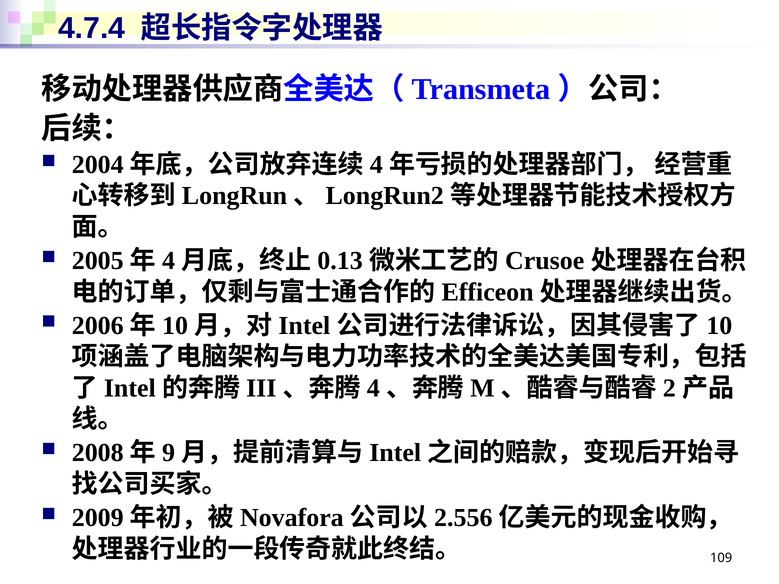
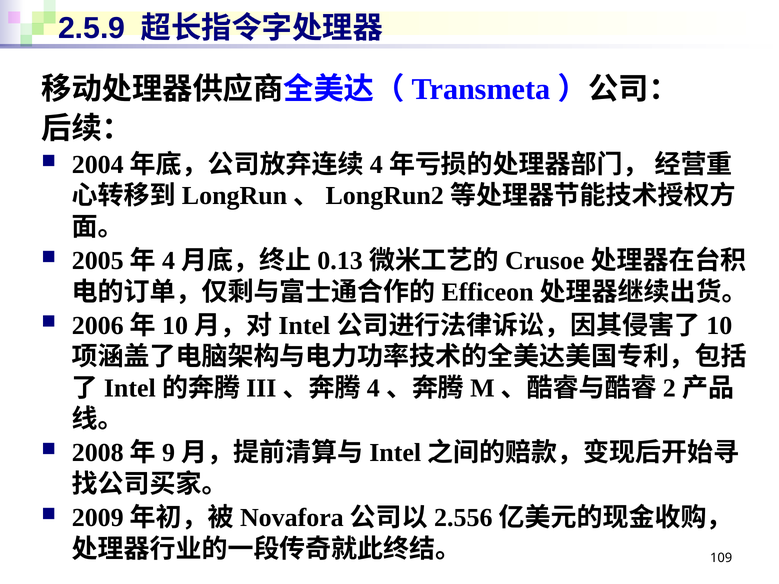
4.7.4: 4.7.4 -> 2.5.9 (92, 28)
